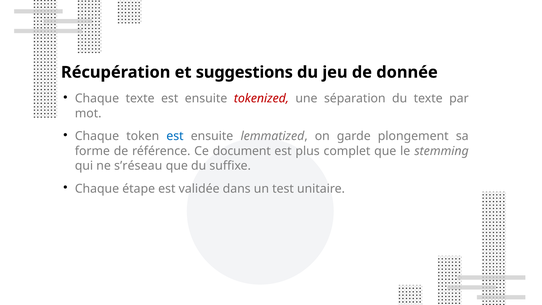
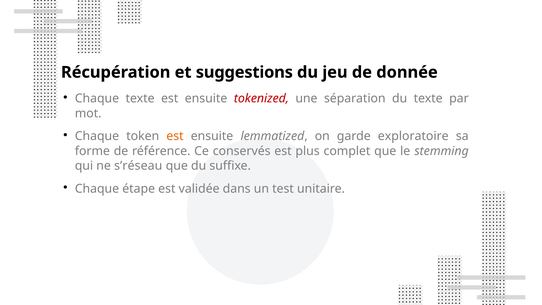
est colour: blue -> orange (175, 136)
plongement: plongement -> exploratoire (413, 136)
document: document -> conservés (242, 151)
